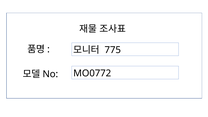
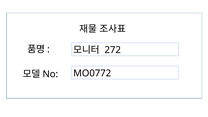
775: 775 -> 272 (113, 50)
